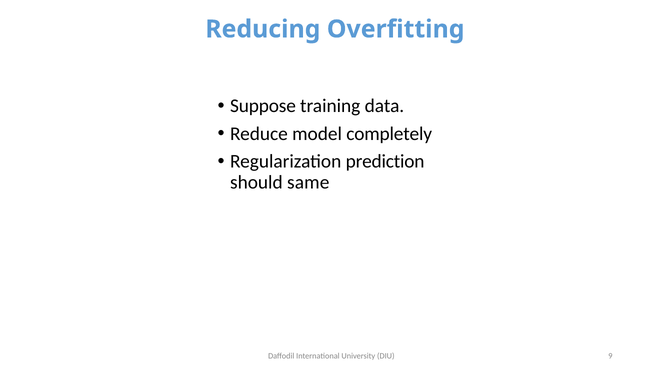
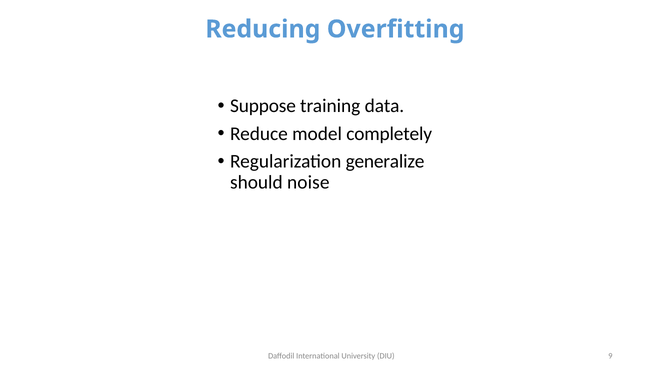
prediction: prediction -> generalize (385, 162)
same: same -> noise (308, 182)
